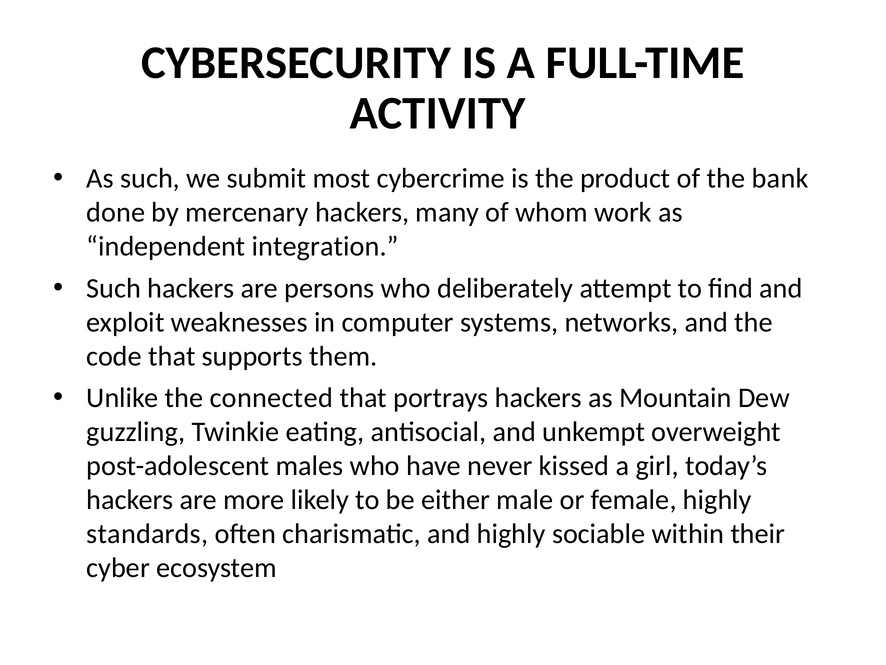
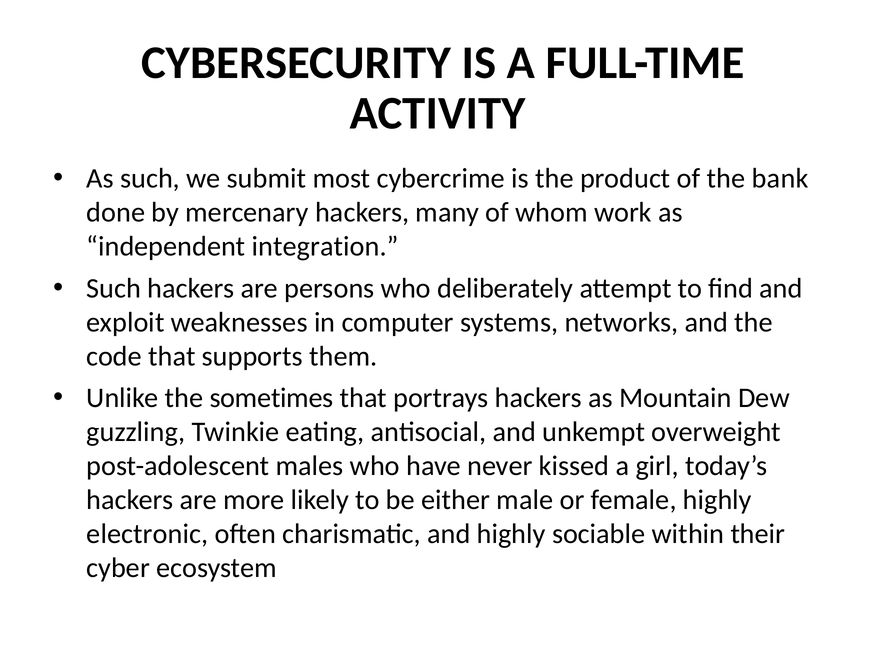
connected: connected -> sometimes (272, 398)
standards: standards -> electronic (147, 534)
